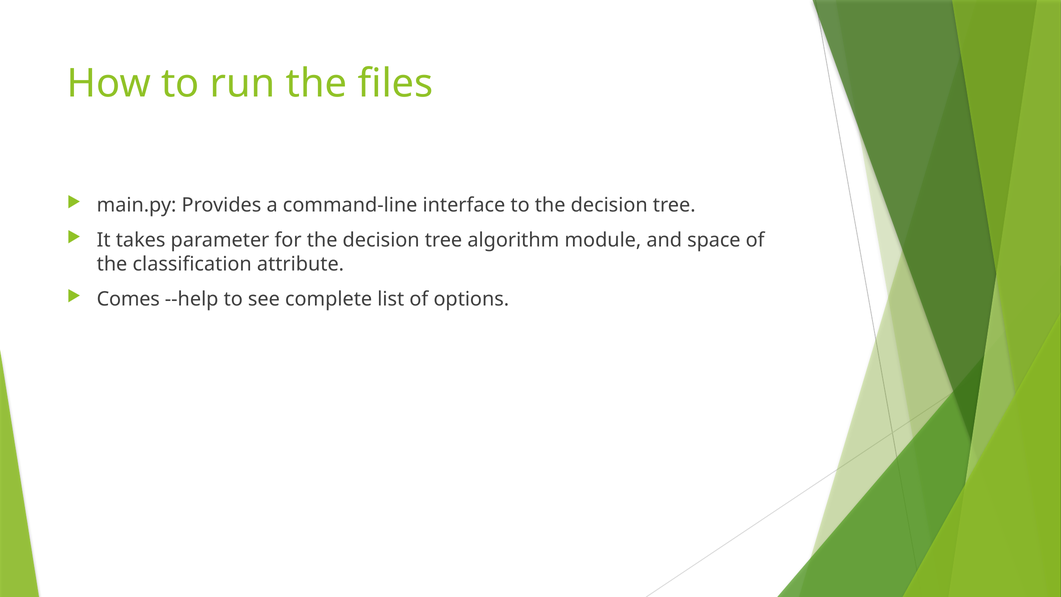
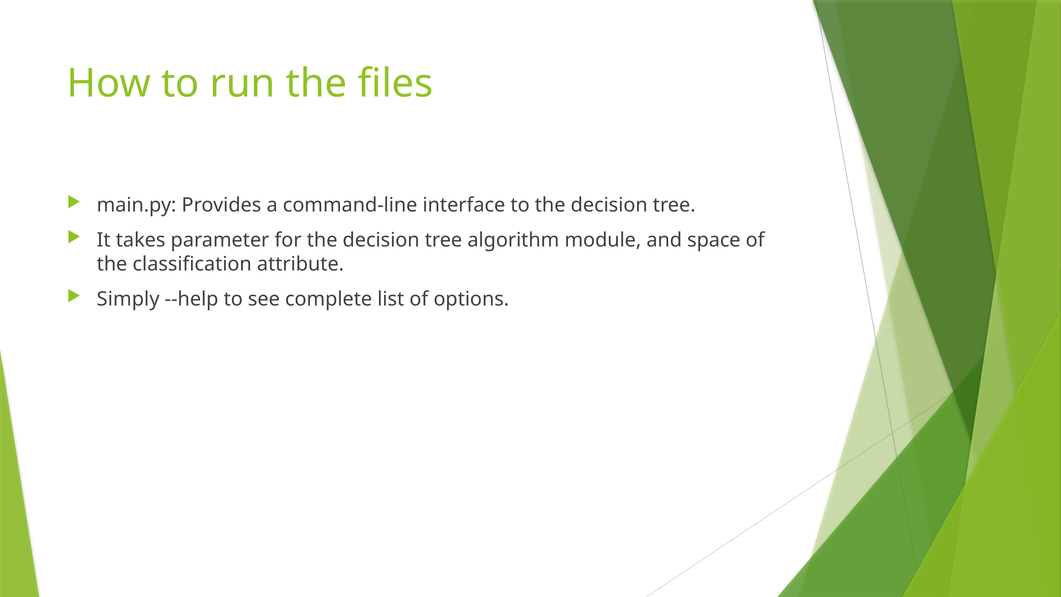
Comes: Comes -> Simply (128, 299)
